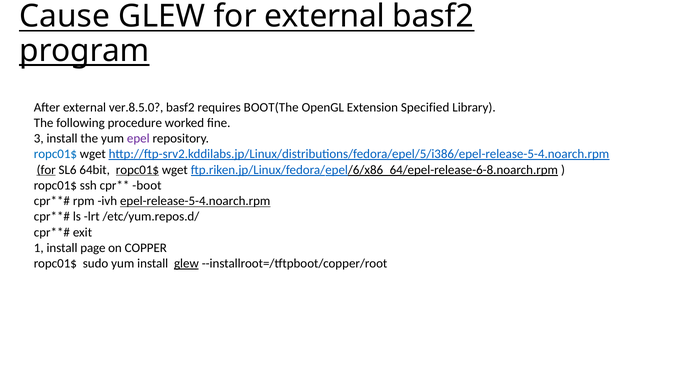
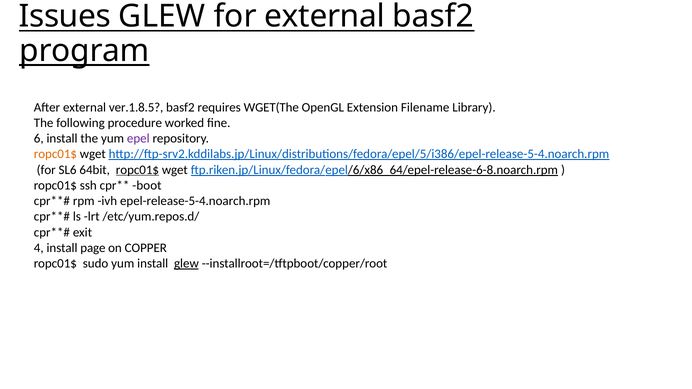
Cause: Cause -> Issues (65, 16)
ver.8.5.0: ver.8.5.0 -> ver.1.8.5 (136, 107)
BOOT(The: BOOT(The -> WGET(The (271, 107)
Specified: Specified -> Filename (425, 107)
3: 3 -> 6 (39, 138)
ropc01$ colour: blue -> orange (55, 154)
for underline: present -> none (46, 170)
epel-release-5-4.noarch.rpm underline: present -> none (195, 201)
1: 1 -> 4 (39, 248)
